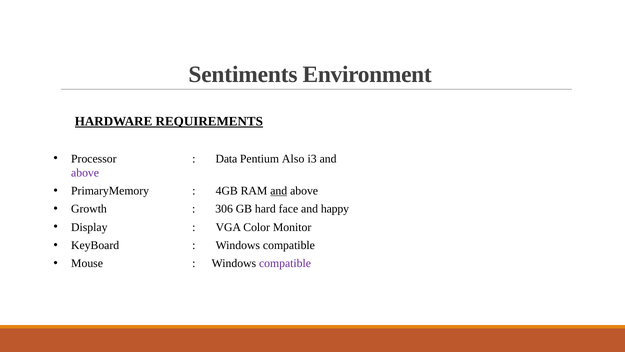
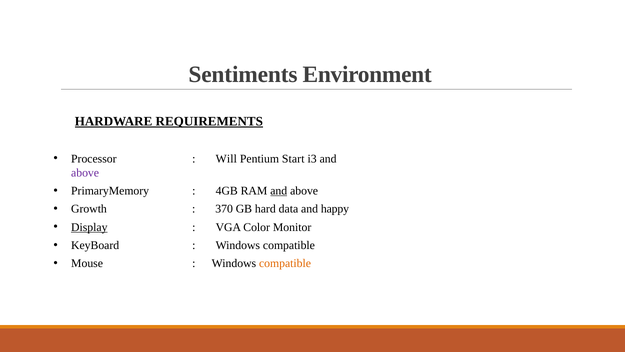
Data: Data -> Will (226, 158)
Also: Also -> Start (293, 158)
306: 306 -> 370 (224, 209)
face: face -> data (288, 209)
Display underline: none -> present (89, 227)
compatible colour: purple -> orange (285, 263)
